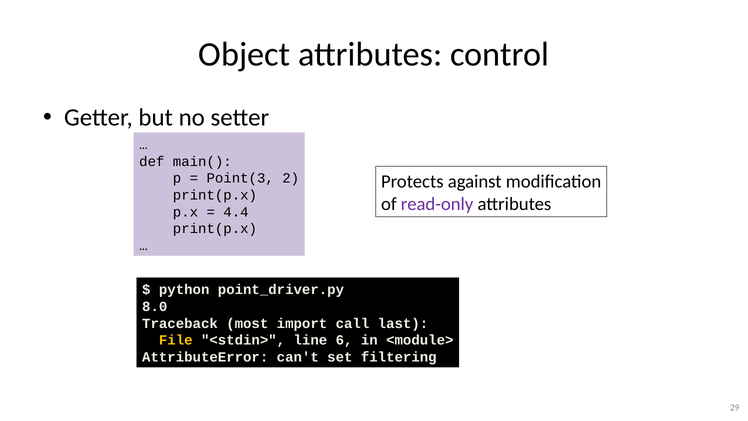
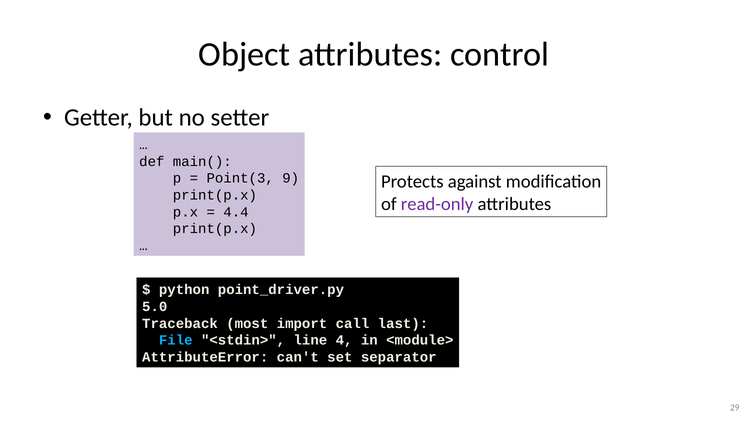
2: 2 -> 9 (291, 178)
8.0: 8.0 -> 5.0 (155, 306)
File colour: yellow -> light blue (176, 340)
6: 6 -> 4 (344, 340)
filtering: filtering -> separator (399, 357)
